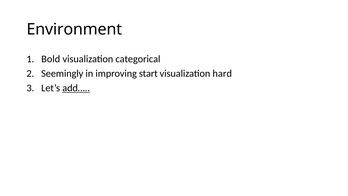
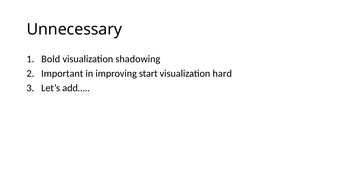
Environment: Environment -> Unnecessary (74, 29)
categorical: categorical -> shadowing (138, 59)
Seemingly: Seemingly -> Important (62, 73)
add… underline: present -> none (76, 88)
